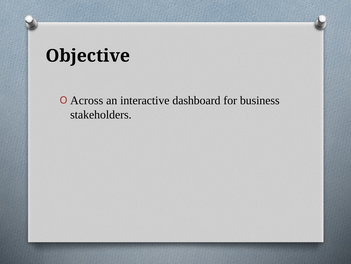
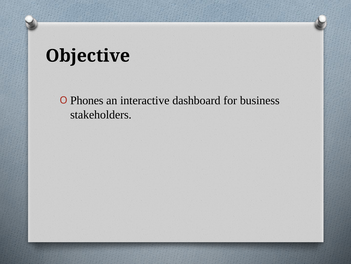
Across: Across -> Phones (87, 100)
